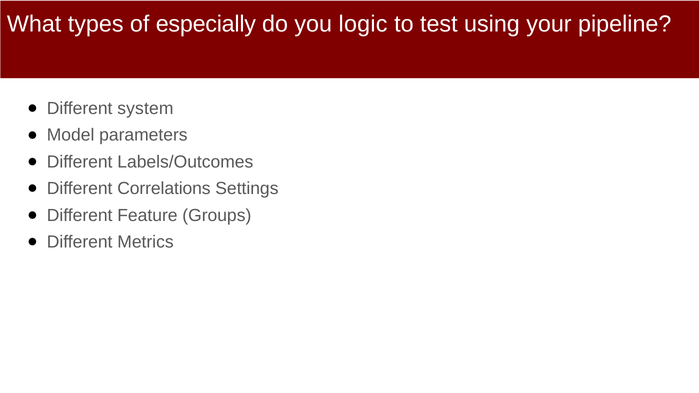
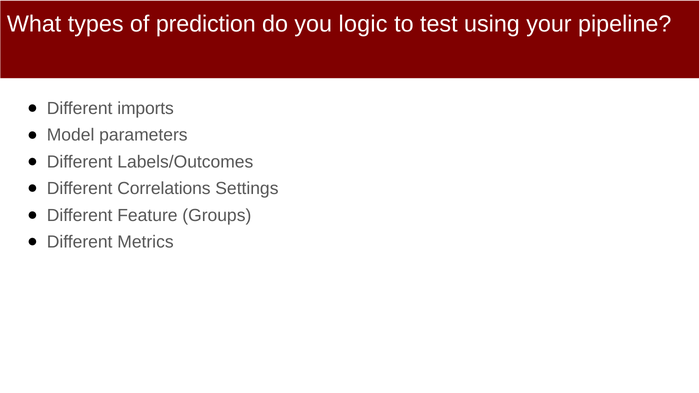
especially: especially -> prediction (206, 24)
system: system -> imports (146, 109)
